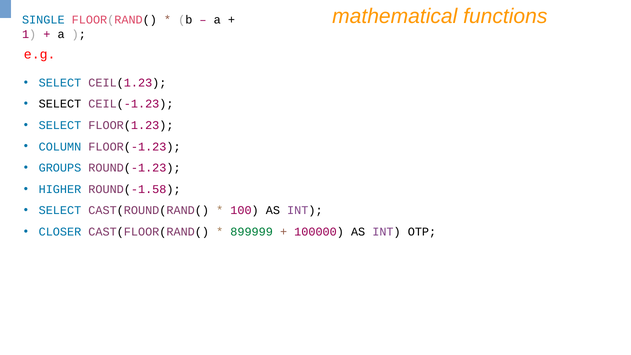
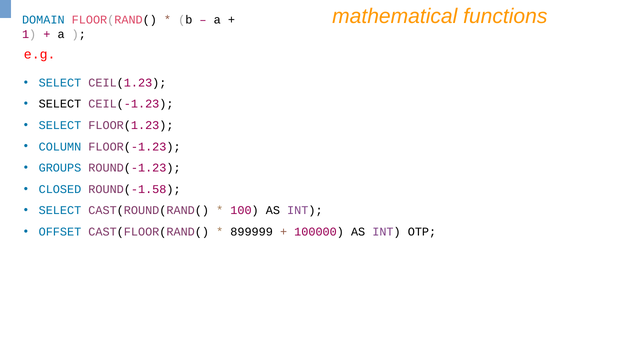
SINGLE: SINGLE -> DOMAIN (43, 20)
HIGHER: HIGHER -> CLOSED (60, 189)
CLOSER: CLOSER -> OFFSET (60, 232)
899999 colour: green -> black (252, 232)
